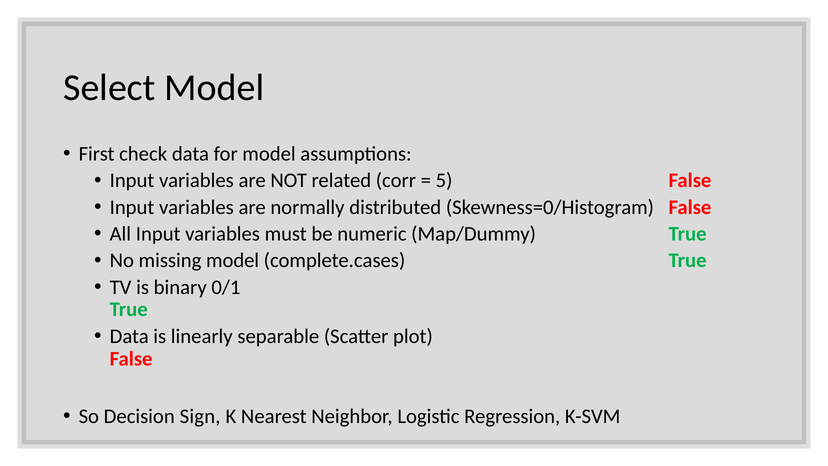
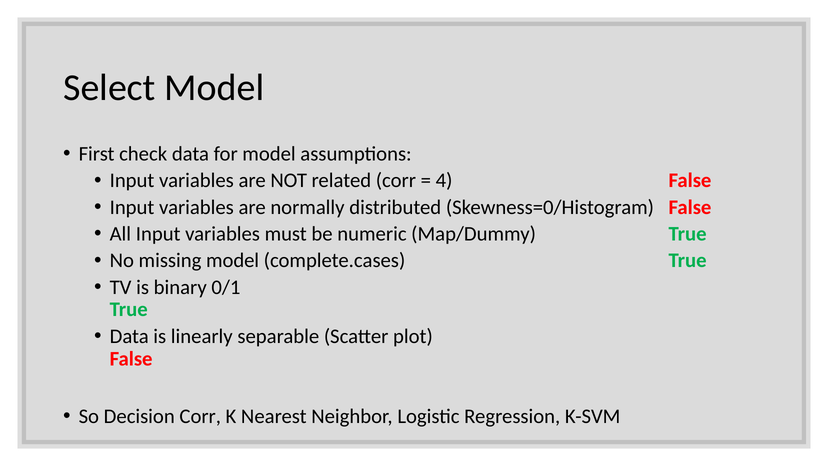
5: 5 -> 4 (444, 181)
Decision Sign: Sign -> Corr (200, 416)
